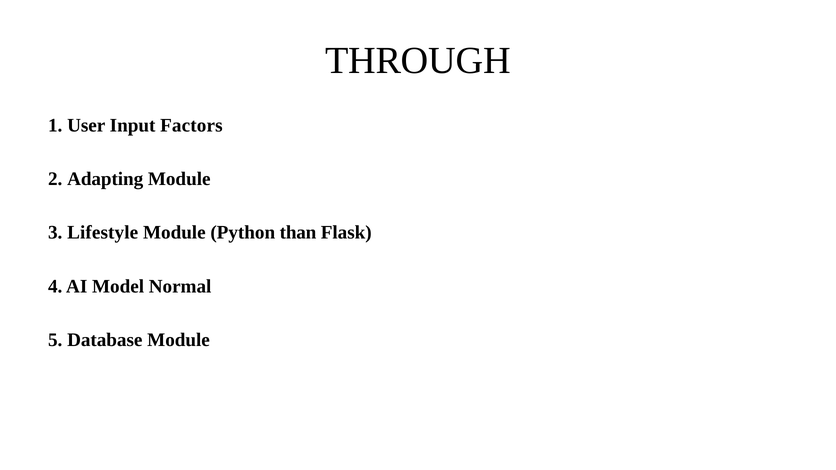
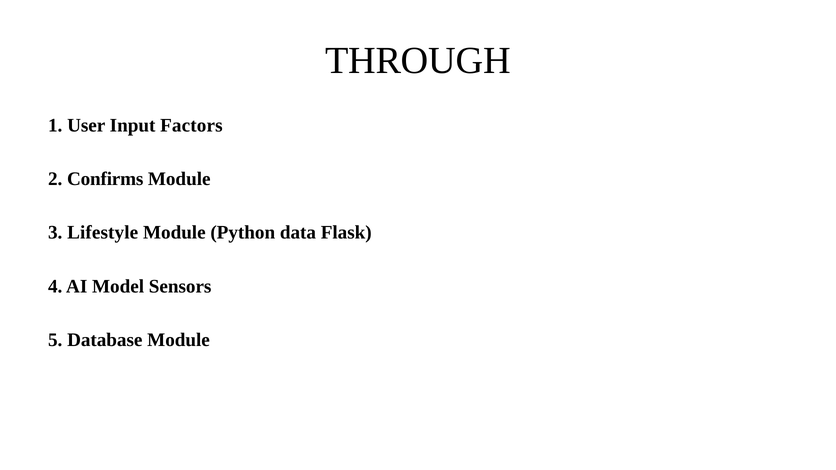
Adapting: Adapting -> Confirms (105, 179)
than: than -> data (298, 233)
Normal: Normal -> Sensors (180, 286)
